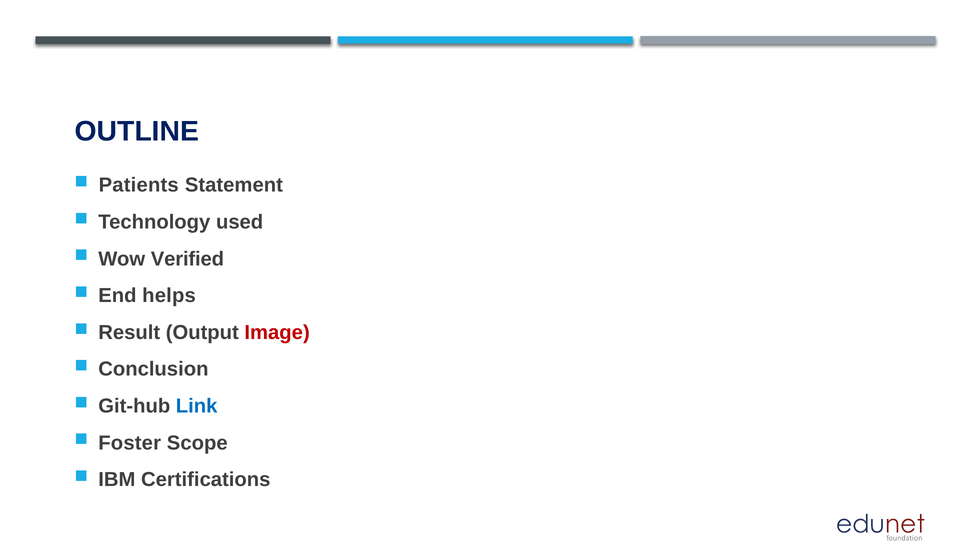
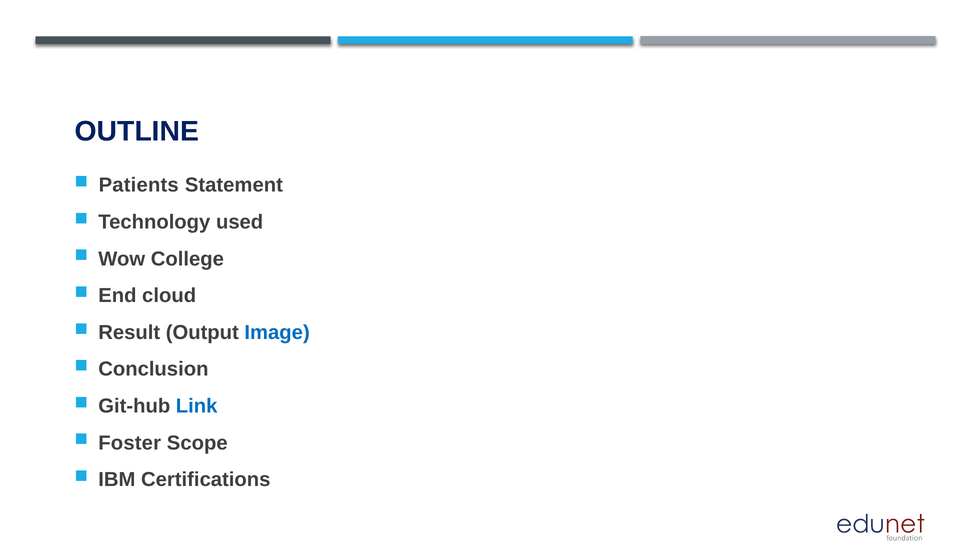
Verified: Verified -> College (187, 259)
helps: helps -> cloud (169, 296)
Image colour: red -> blue (277, 333)
